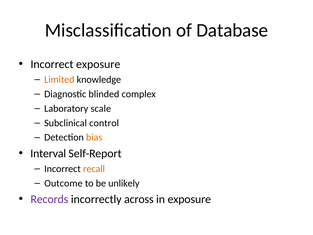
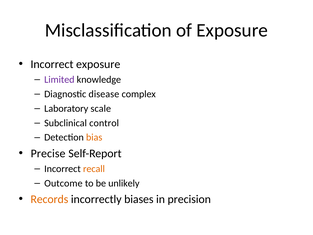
of Database: Database -> Exposure (232, 30)
Limited colour: orange -> purple (59, 80)
blinded: blinded -> disease (104, 94)
Interval: Interval -> Precise (48, 153)
Records colour: purple -> orange (49, 199)
across: across -> biases (139, 199)
in exposure: exposure -> precision (189, 199)
